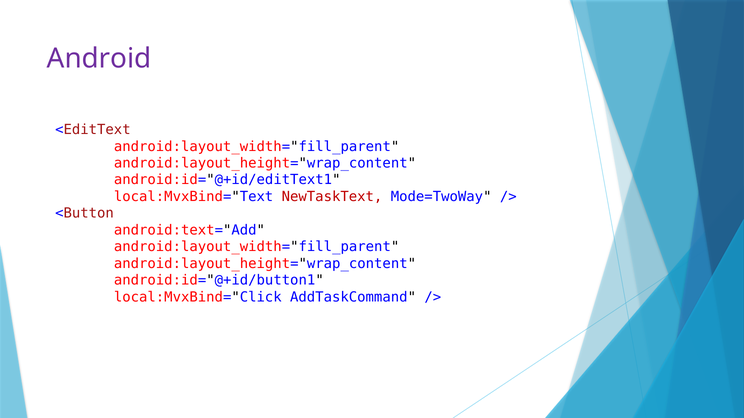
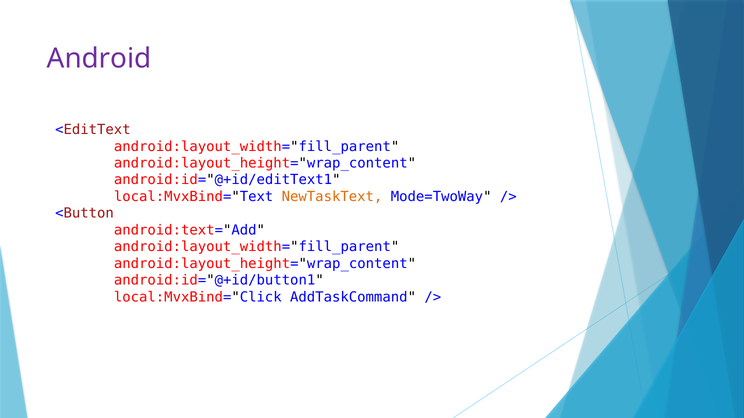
NewTaskText colour: red -> orange (332, 197)
